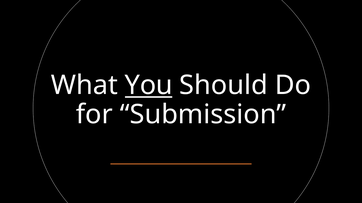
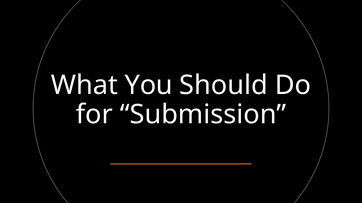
You underline: present -> none (149, 86)
